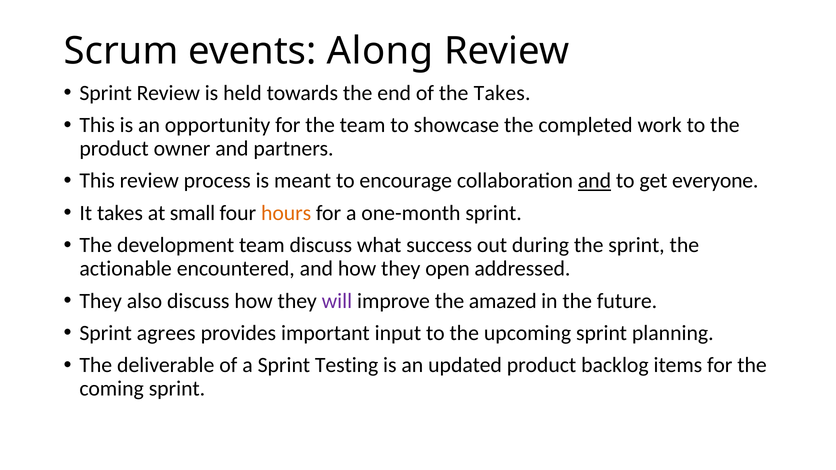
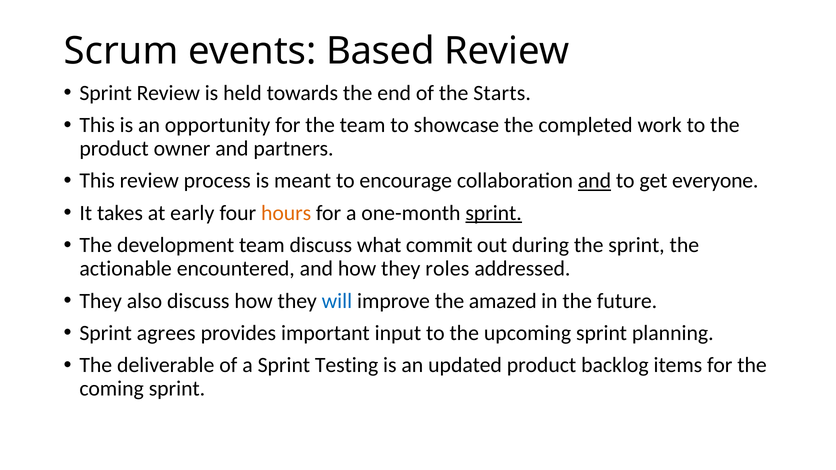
Along: Along -> Based (380, 51)
the Takes: Takes -> Starts (502, 93)
small: small -> early (192, 213)
sprint underline: none -> present (494, 213)
success: success -> commit (439, 245)
open: open -> roles (447, 269)
will colour: purple -> blue (337, 301)
